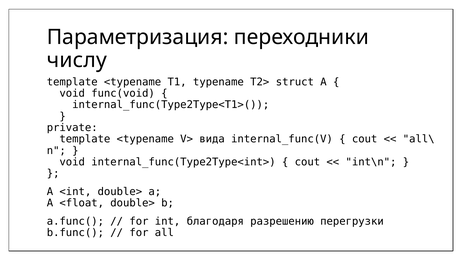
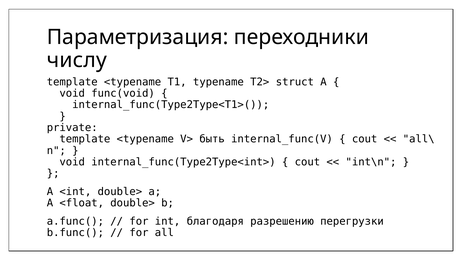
вида: вида -> быть (212, 139)
